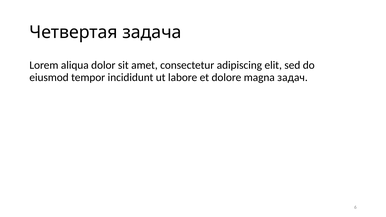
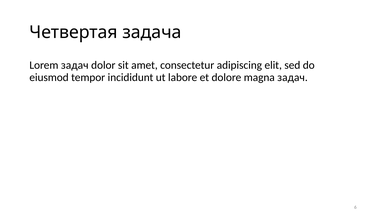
Lorem aliqua: aliqua -> задач (75, 65)
